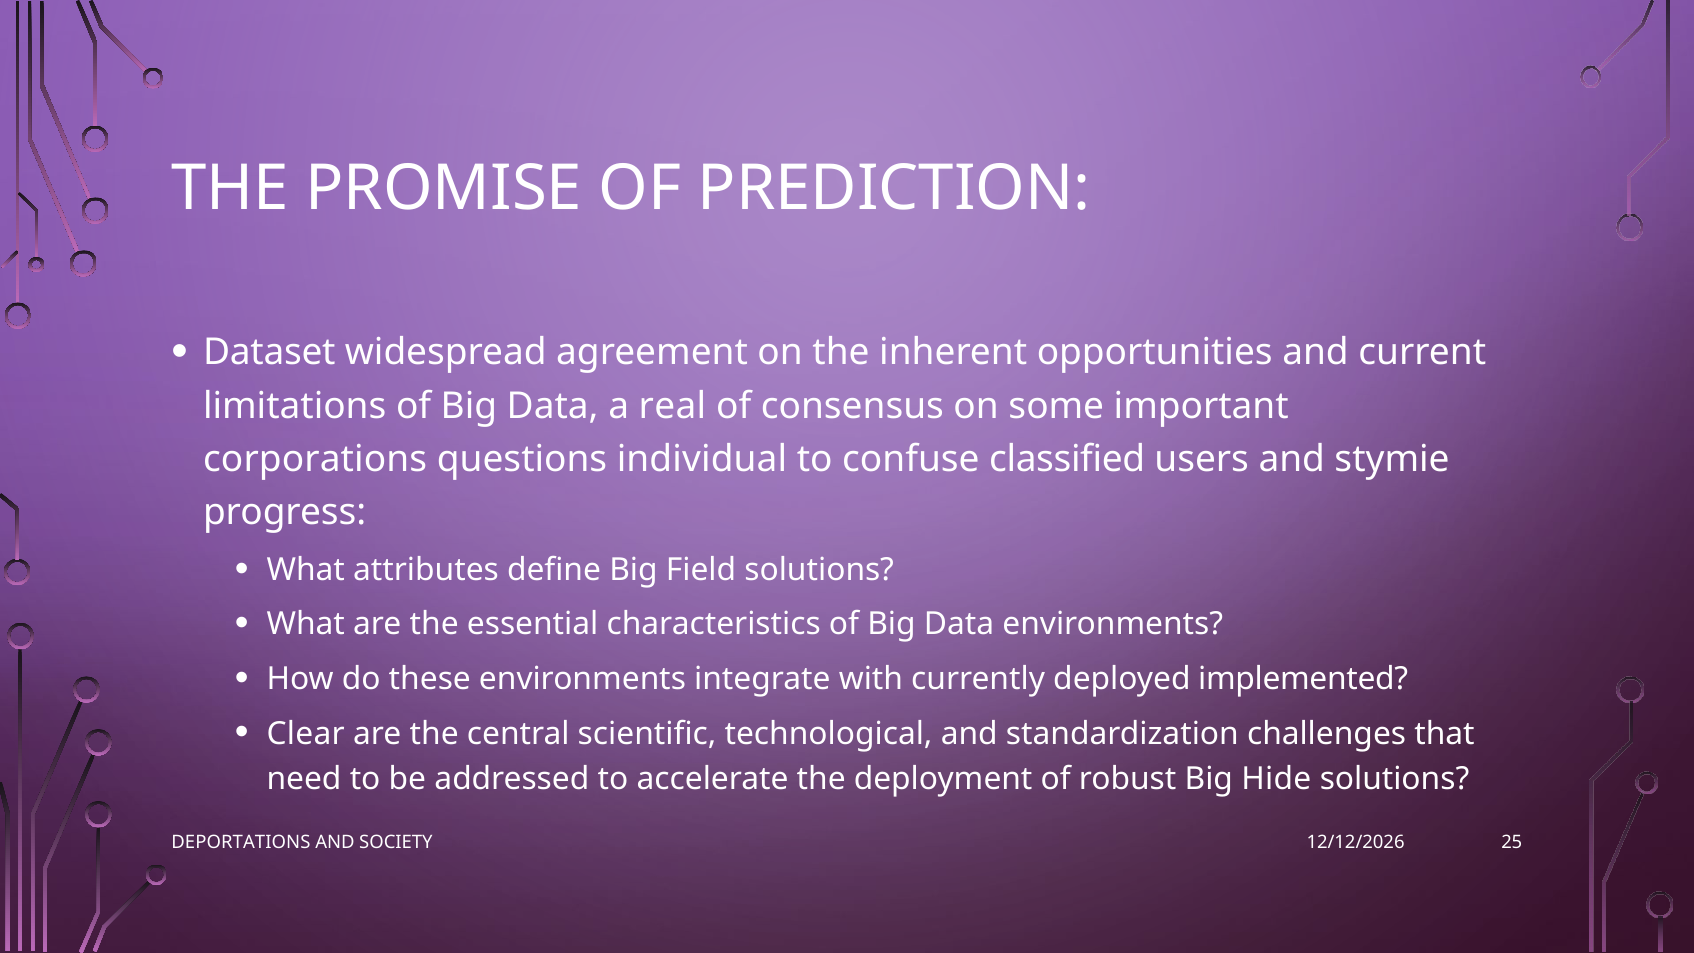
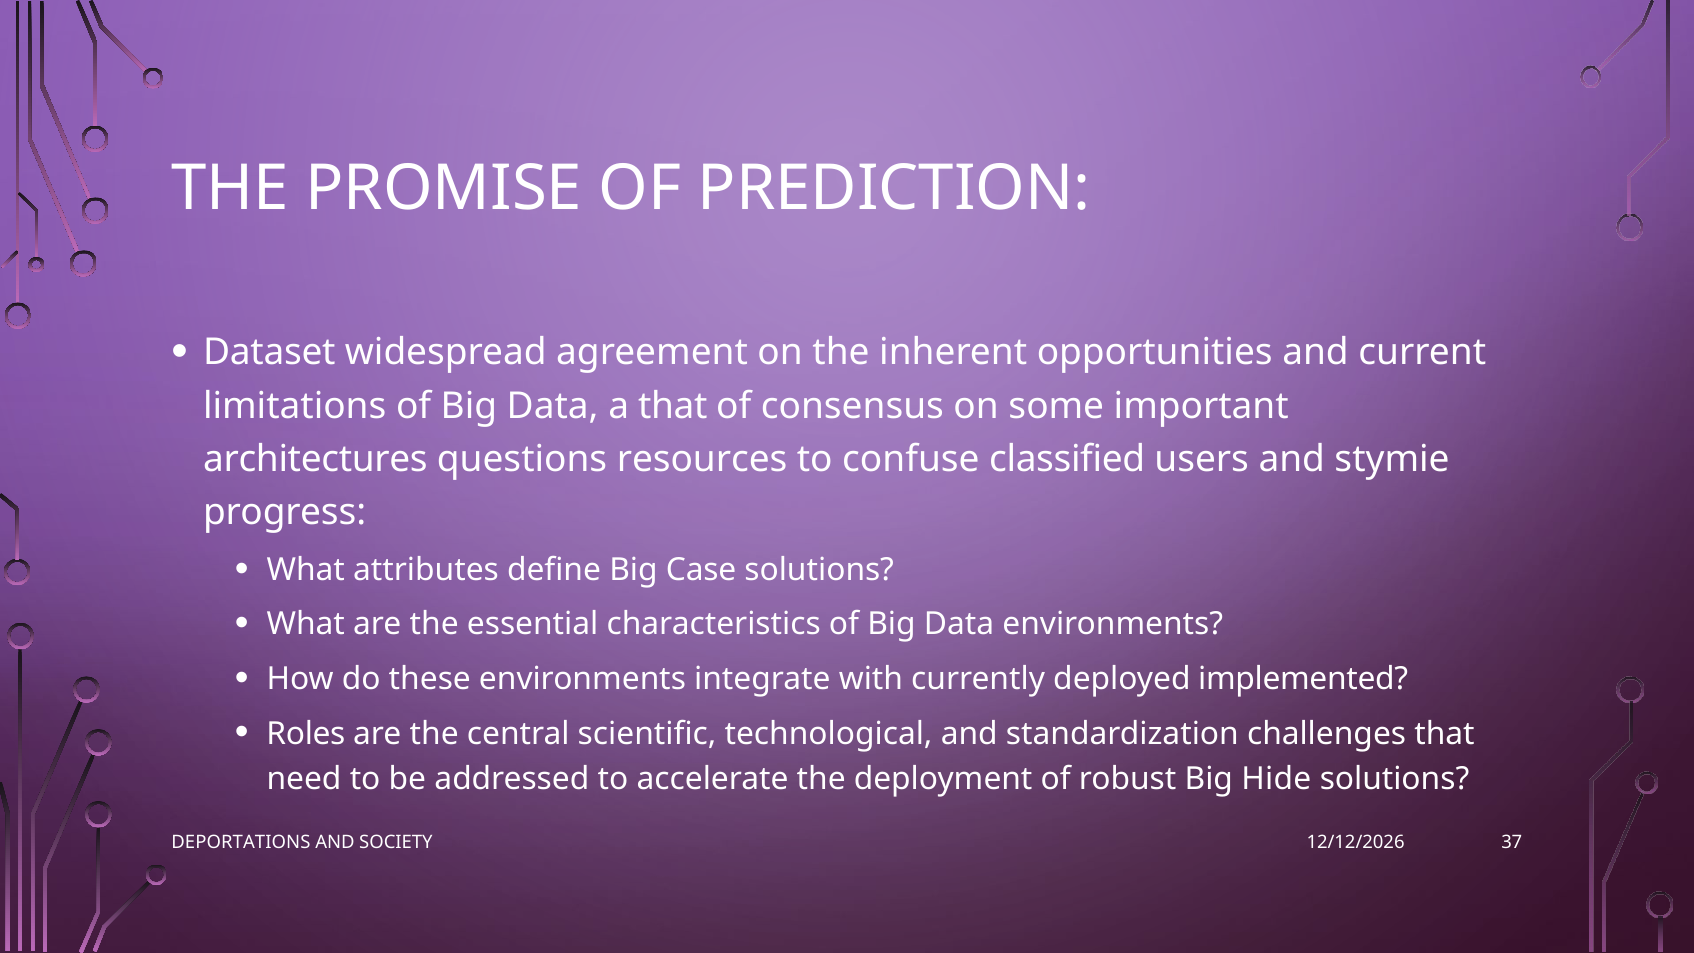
a real: real -> that (673, 406)
corporations: corporations -> architectures (315, 459)
individual: individual -> resources (702, 459)
Field: Field -> Case (701, 570)
Clear: Clear -> Roles (306, 733)
25: 25 -> 37 (1512, 843)
